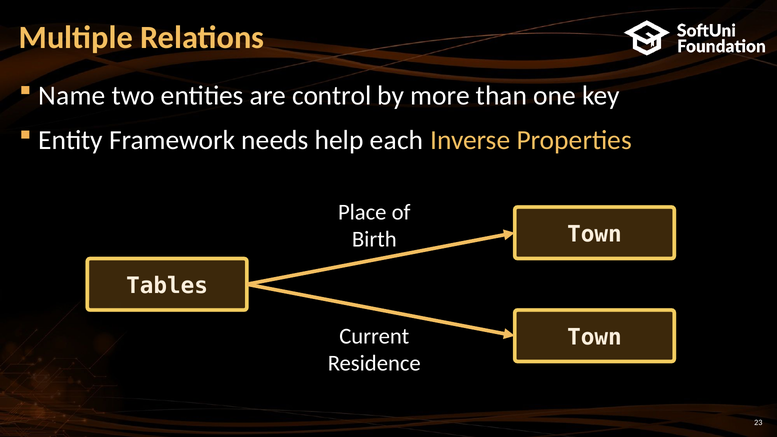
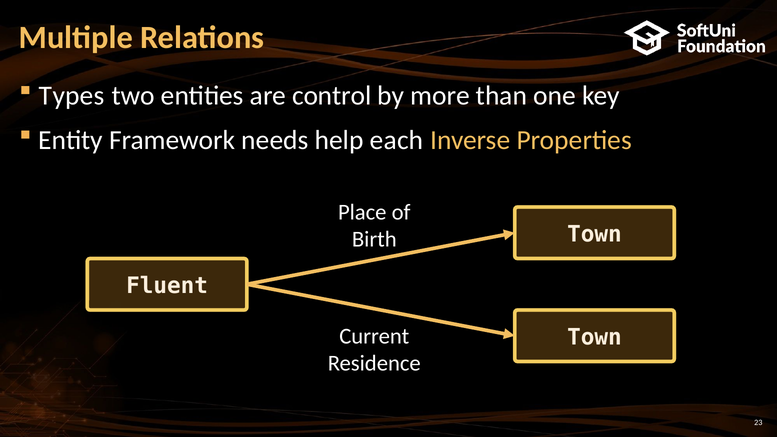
Name: Name -> Types (72, 96)
Tables: Tables -> Fluent (167, 286)
